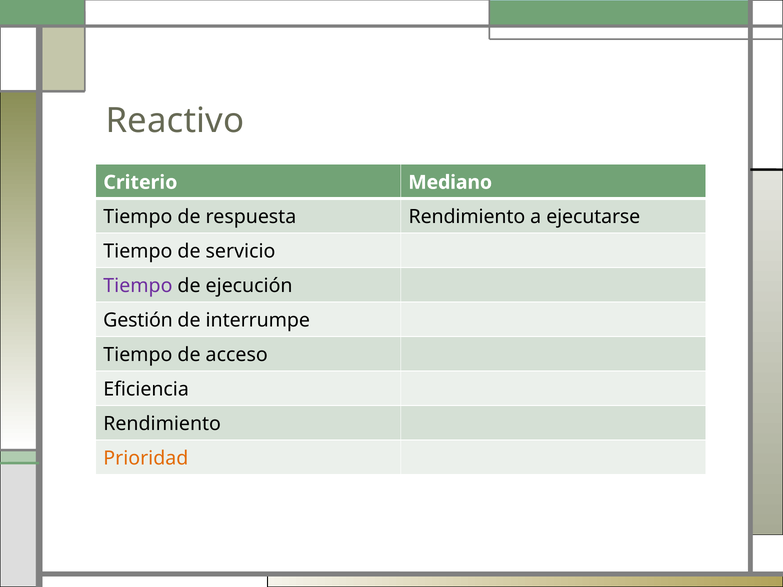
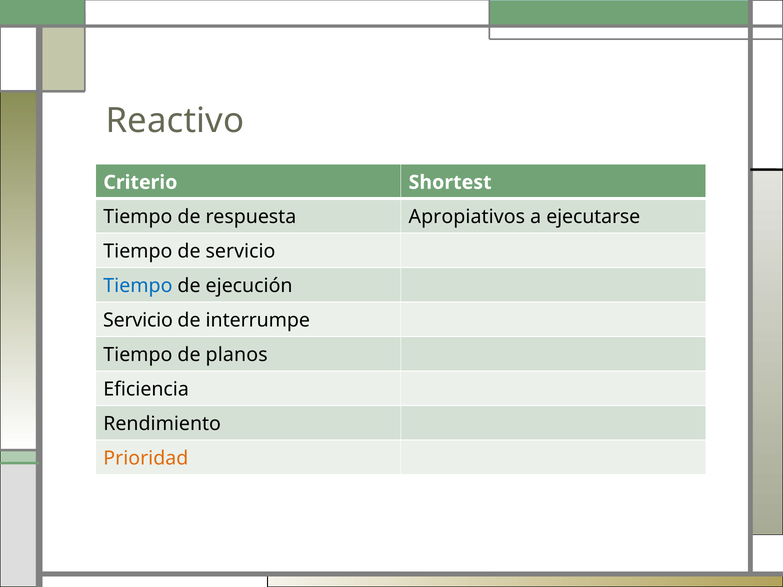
Mediano: Mediano -> Shortest (450, 182)
respuesta Rendimiento: Rendimiento -> Apropiativos (467, 217)
Tiempo colour: purple -> blue (138, 286)
Gestión: Gestión -> Servicio (138, 320)
acceso: acceso -> planos (237, 355)
